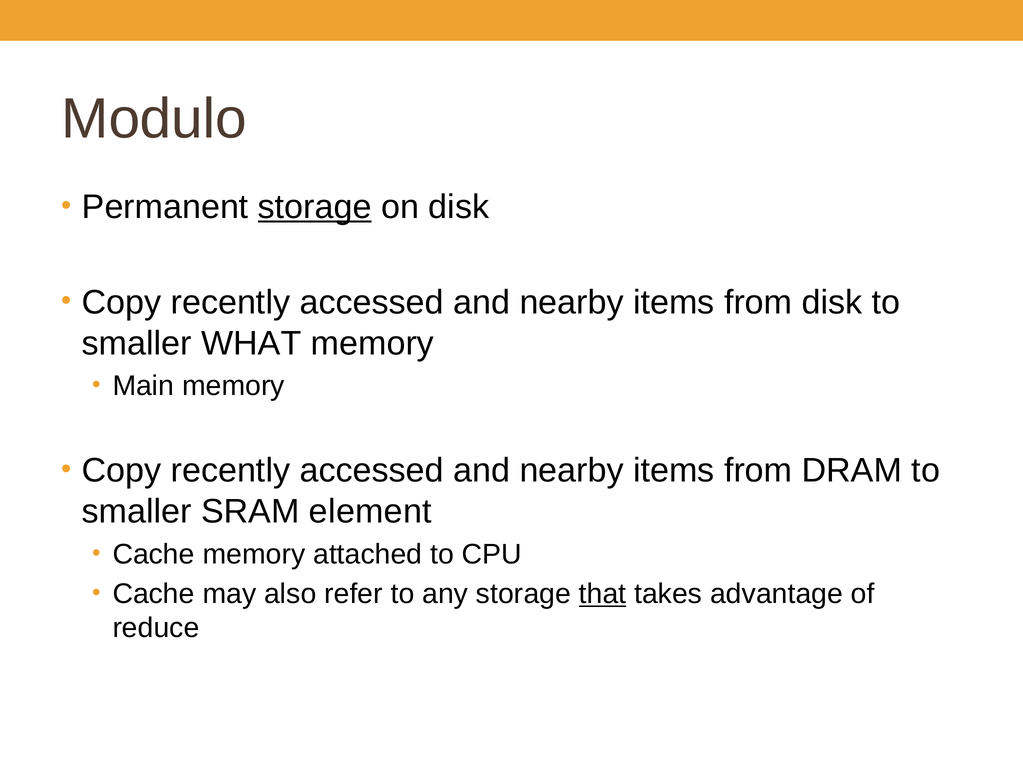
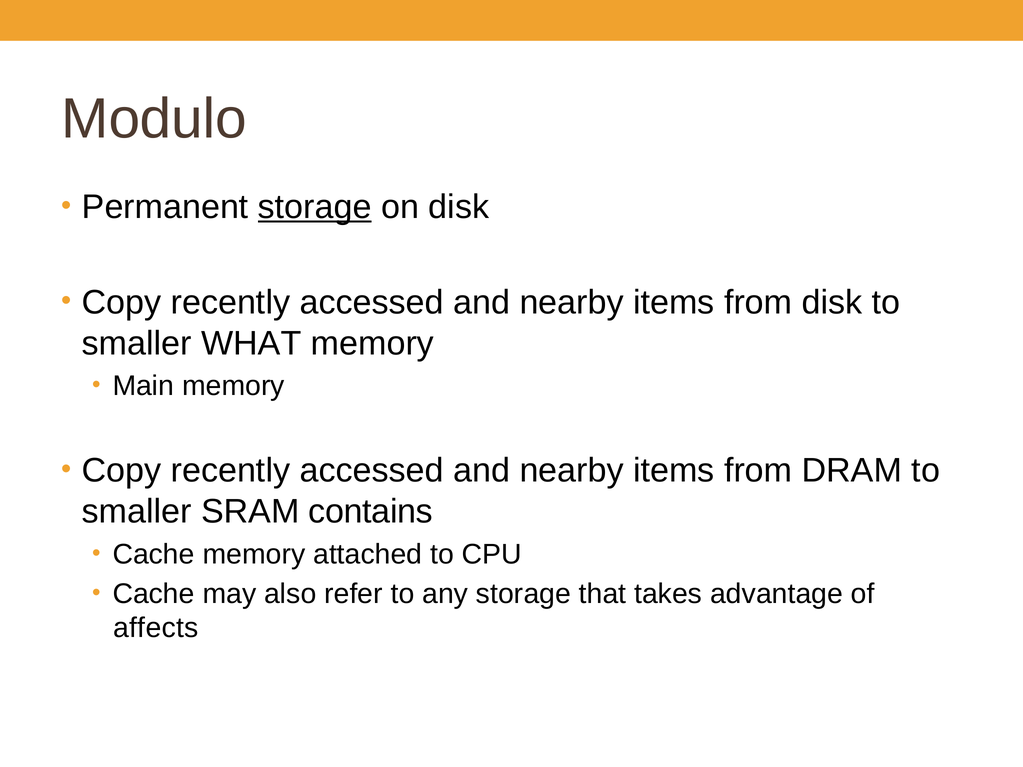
element: element -> contains (371, 512)
that underline: present -> none (603, 594)
reduce: reduce -> affects (156, 628)
